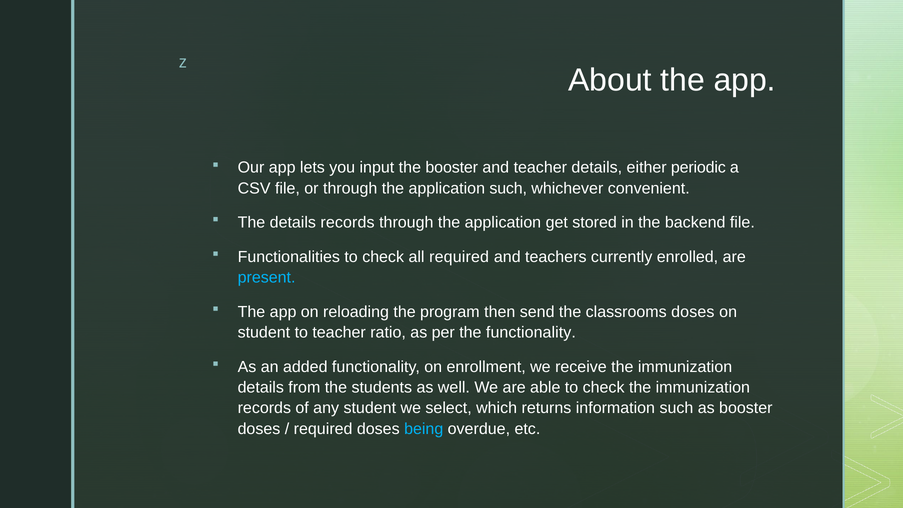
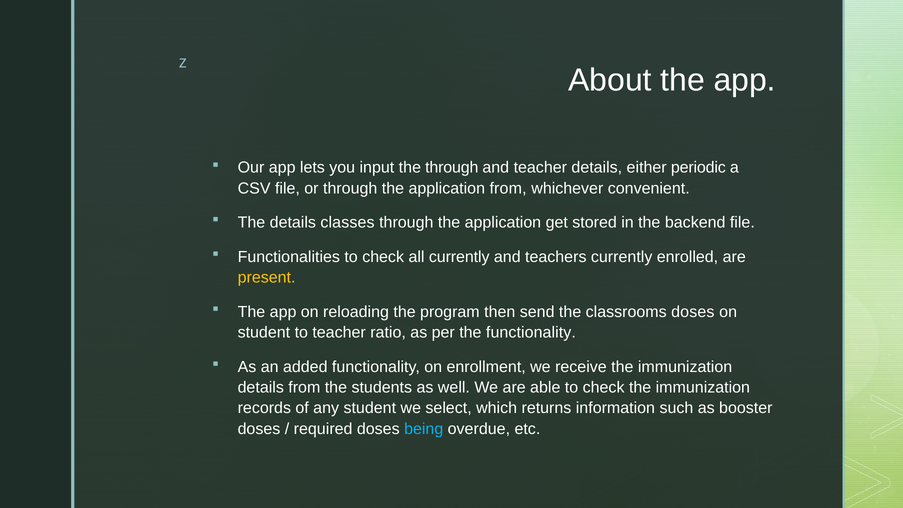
the booster: booster -> through (452, 168)
application such: such -> from (508, 188)
details records: records -> classes (347, 223)
all required: required -> currently (459, 257)
present colour: light blue -> yellow (267, 278)
